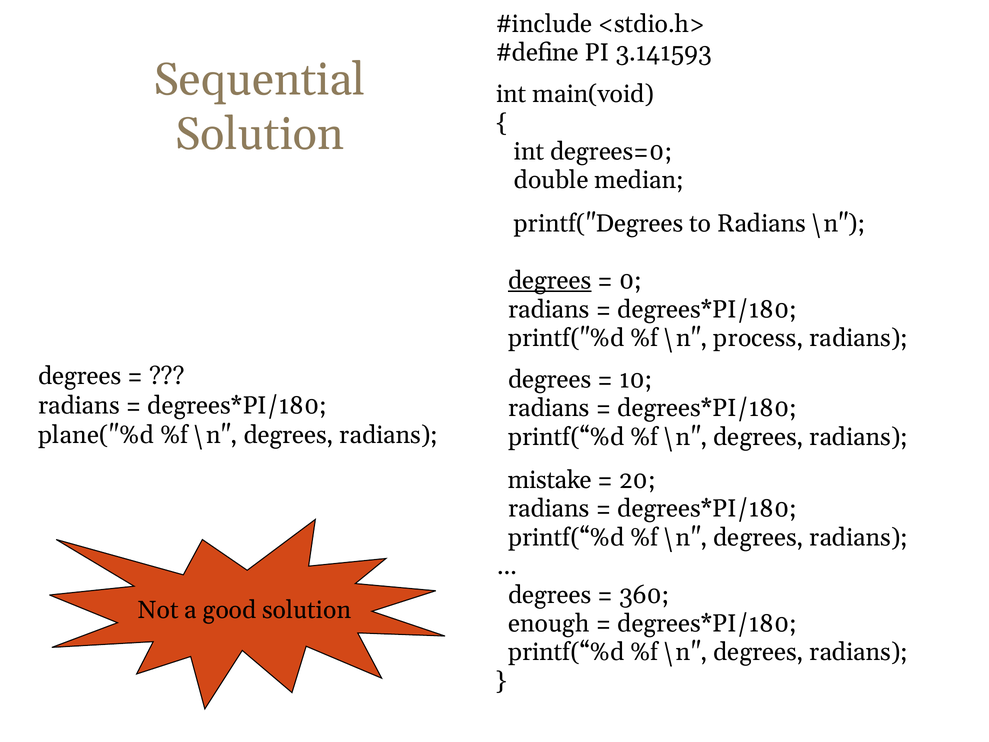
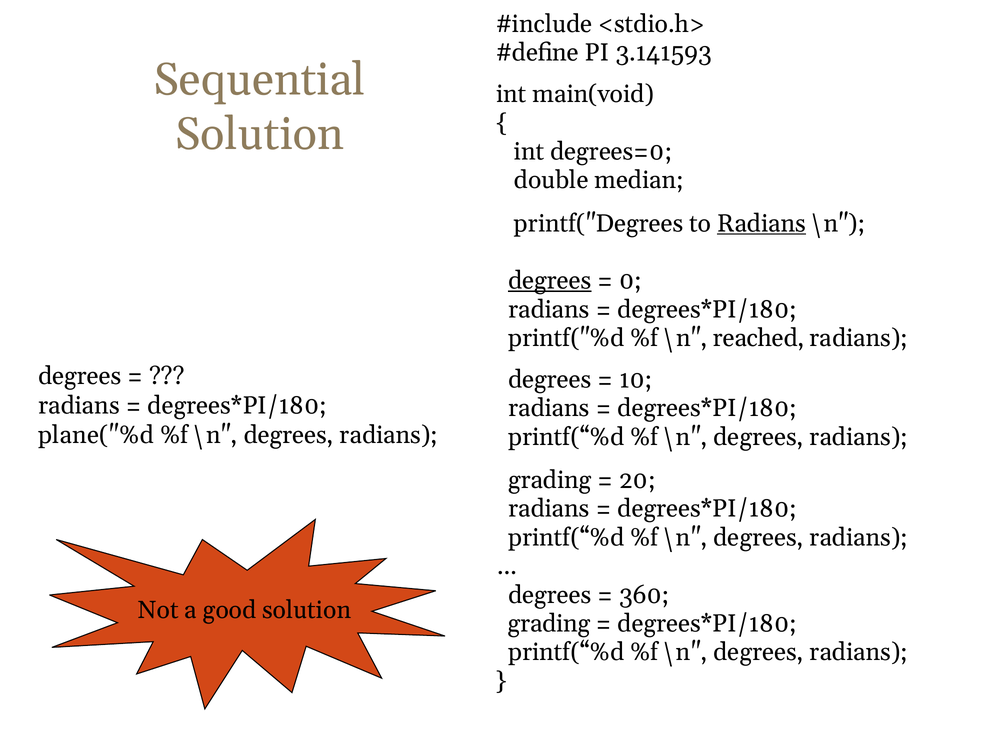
Radians underline: none -> present (762, 223)
process: process -> reached (759, 338)
mistake: mistake -> grading (550, 480)
enough: enough -> grading (549, 623)
